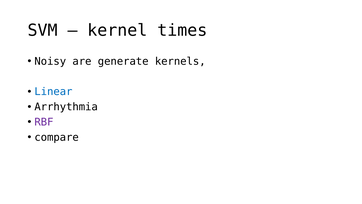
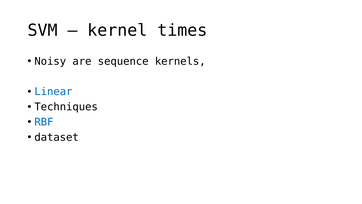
generate: generate -> sequence (123, 61)
Arrhythmia: Arrhythmia -> Techniques (66, 107)
RBF colour: purple -> blue (44, 122)
compare: compare -> dataset (57, 137)
